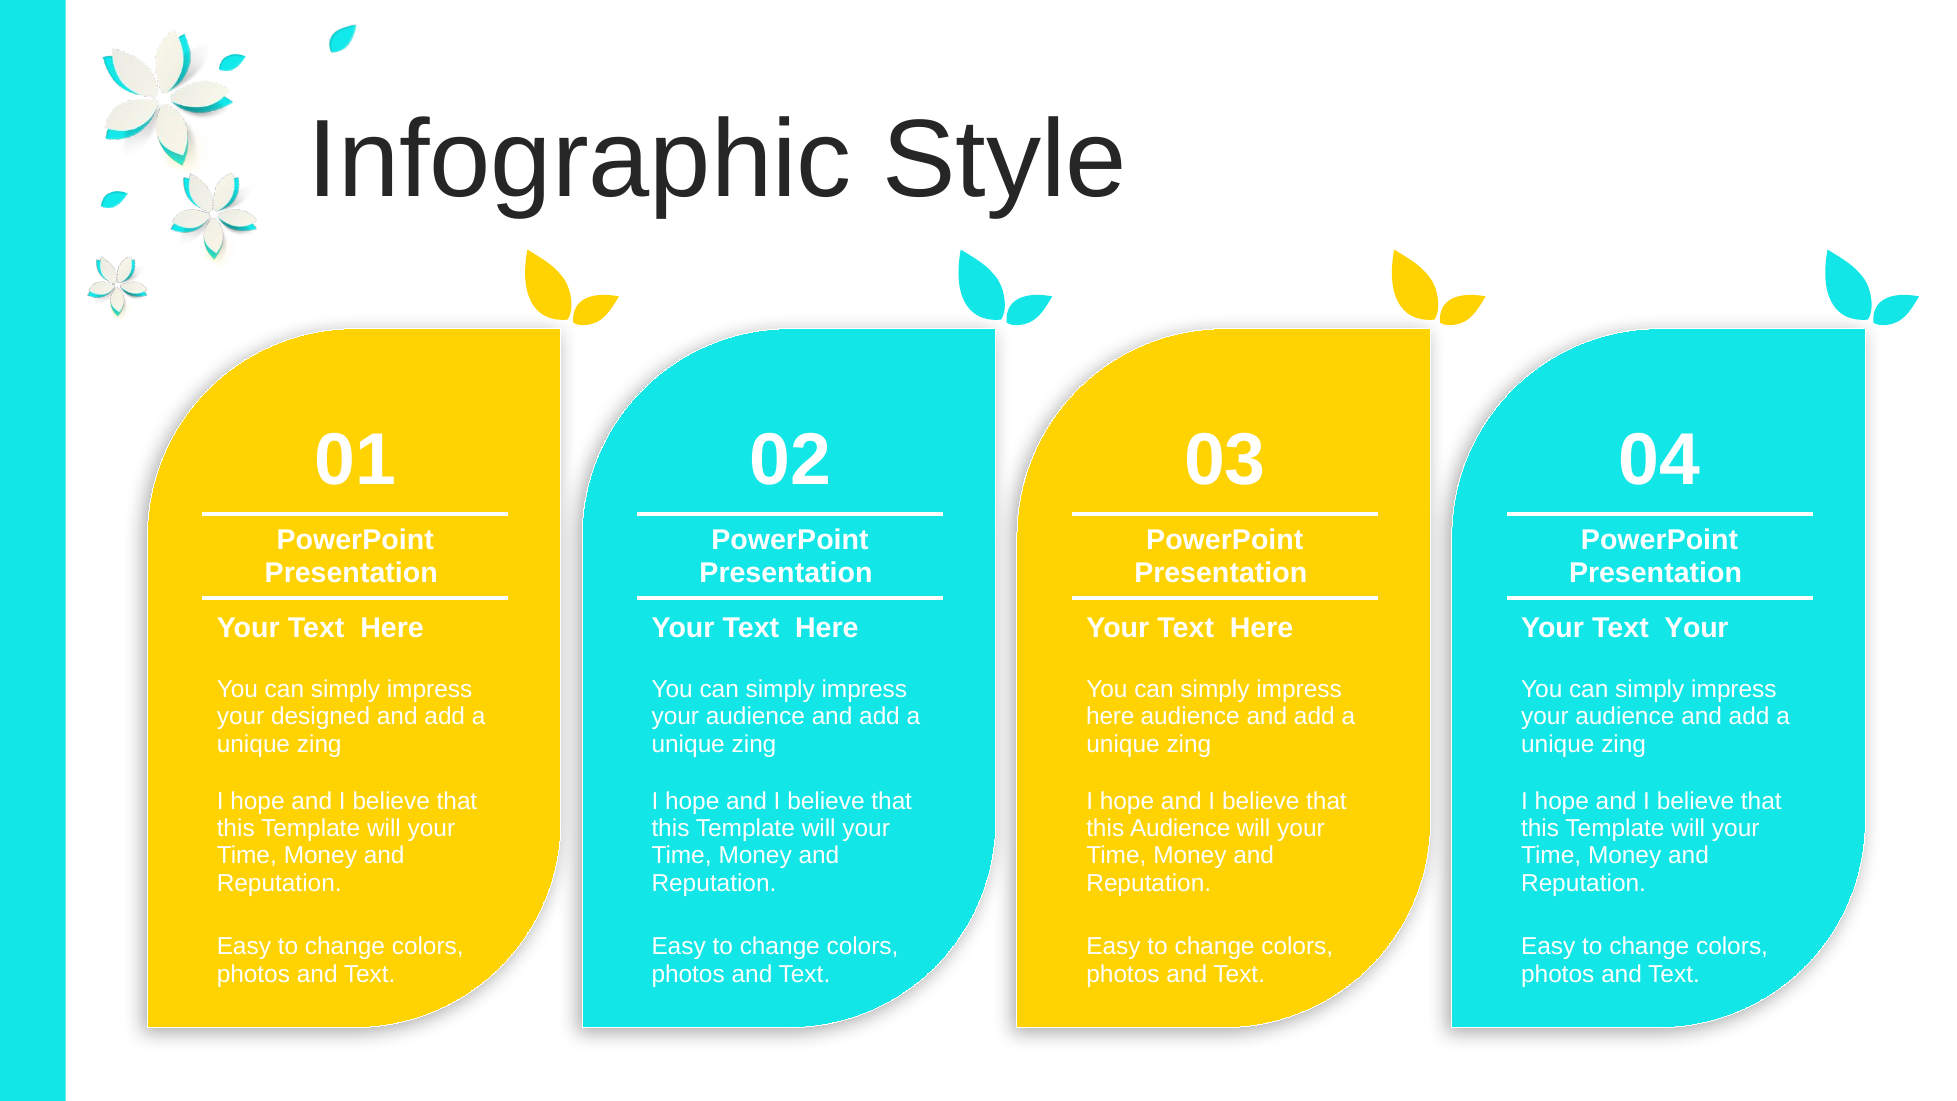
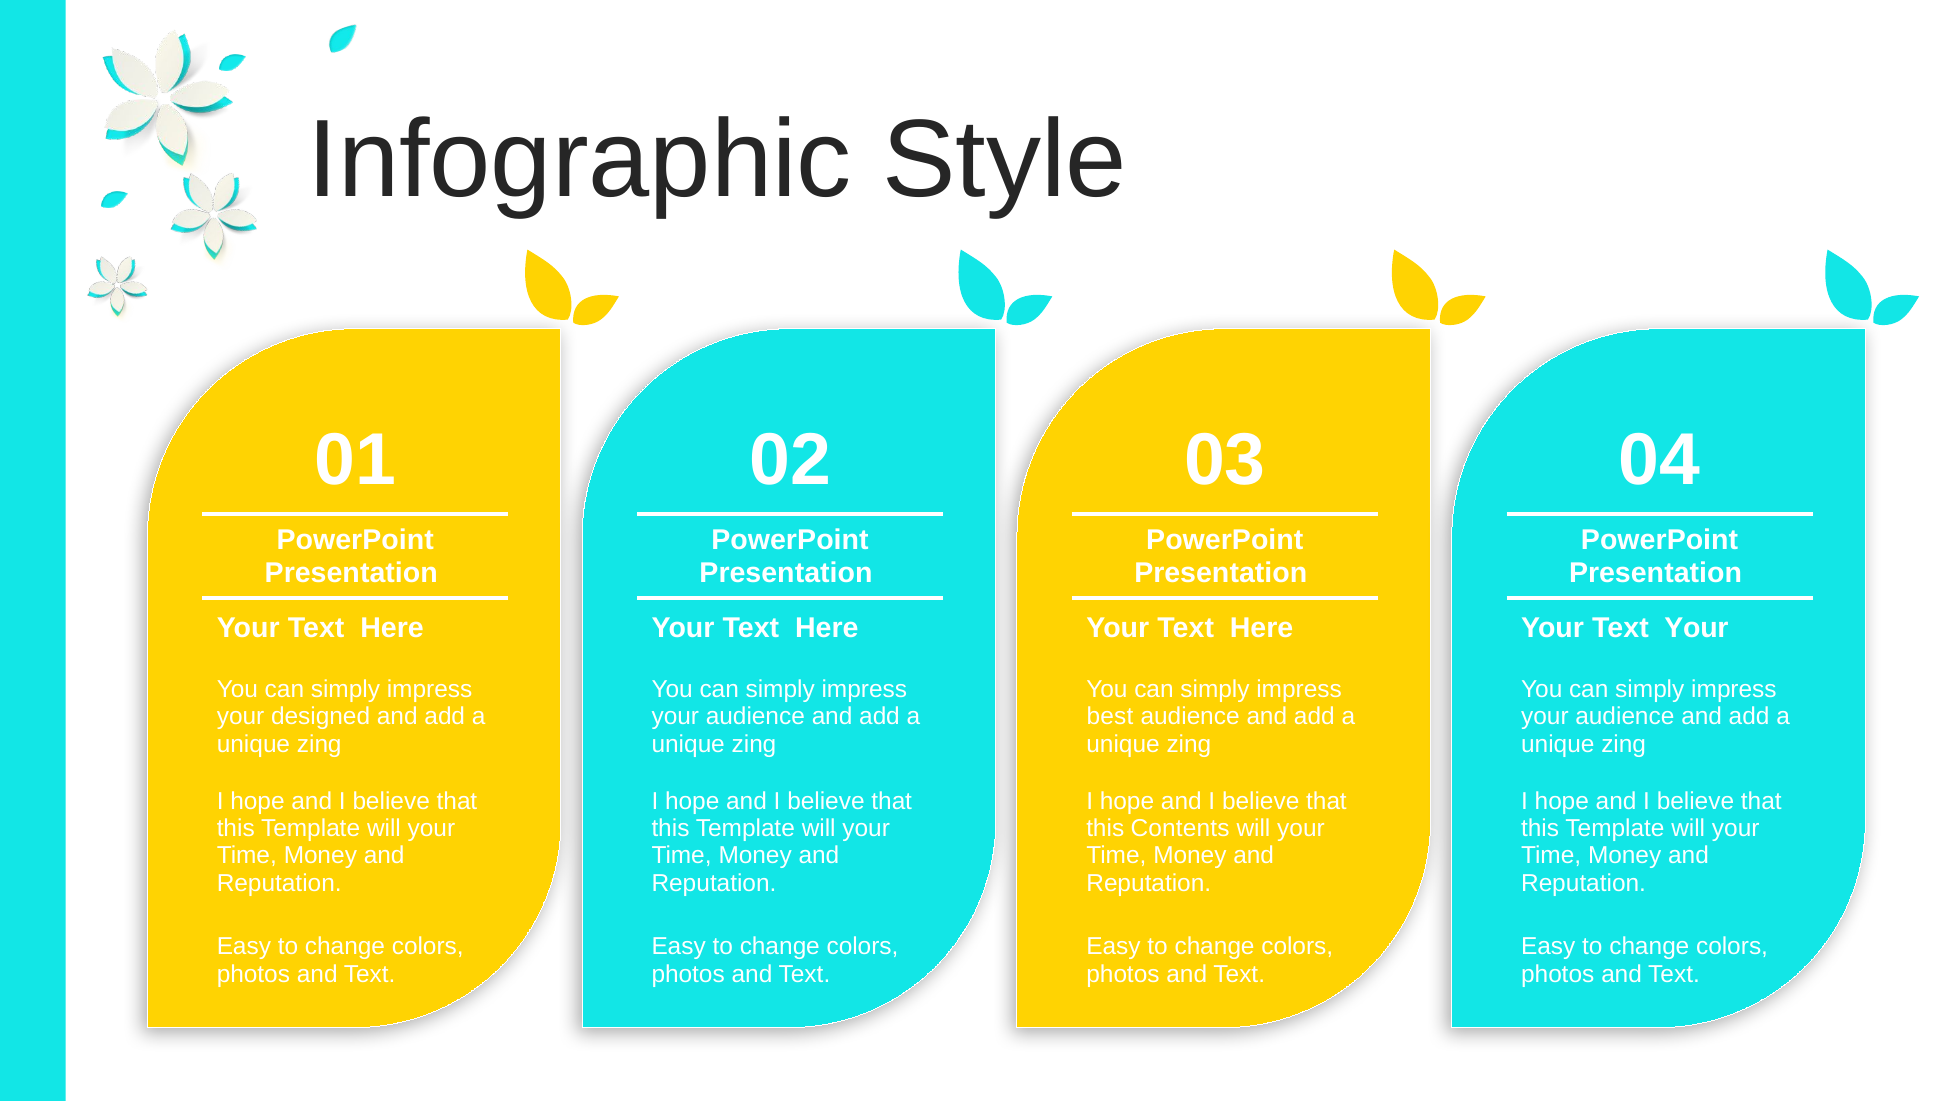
here: here -> best (1110, 717)
this Audience: Audience -> Contents (1180, 828)
